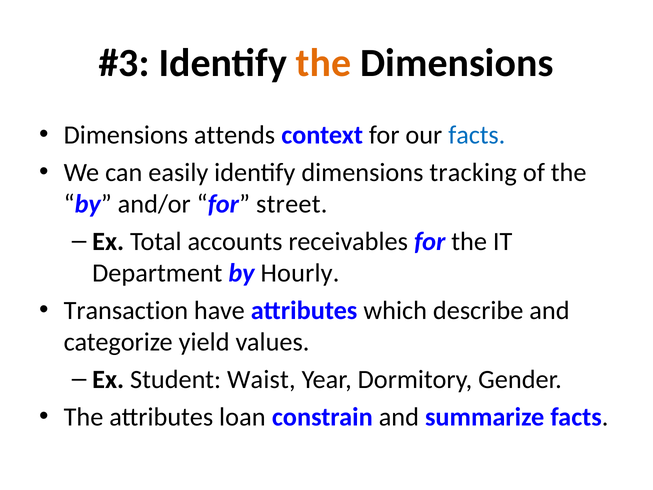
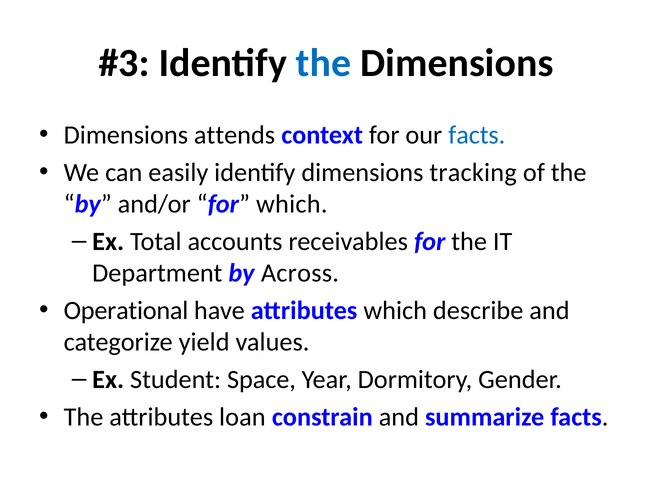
the colour: orange -> blue (324, 63)
for street: street -> which (292, 204)
Hourly: Hourly -> Across (300, 273)
Transaction: Transaction -> Operational (126, 310)
Waist: Waist -> Space (261, 379)
